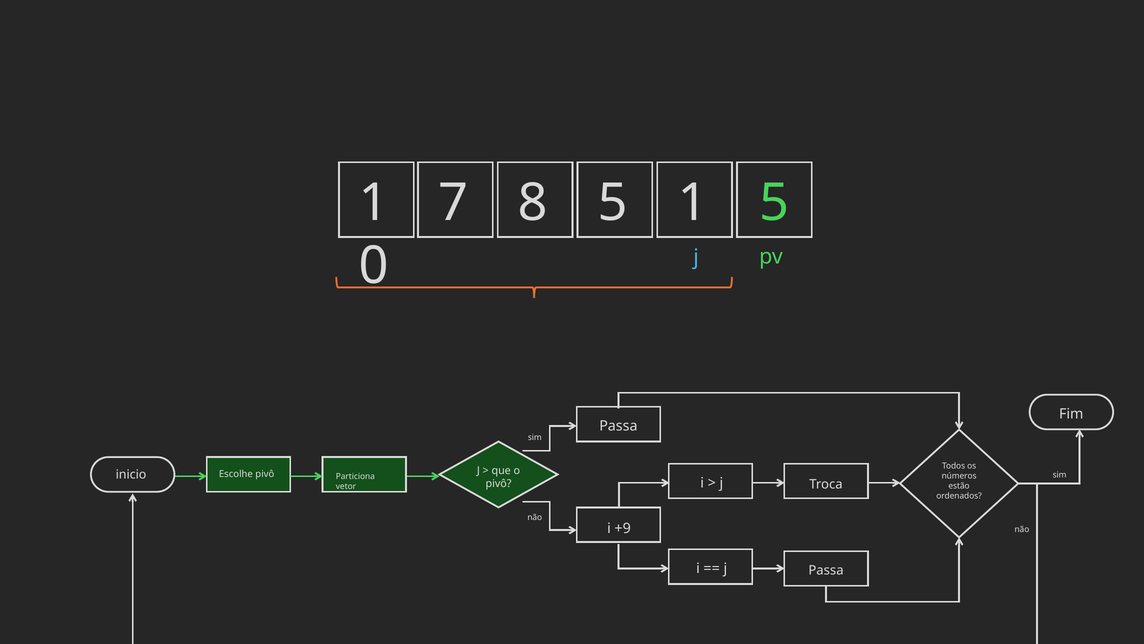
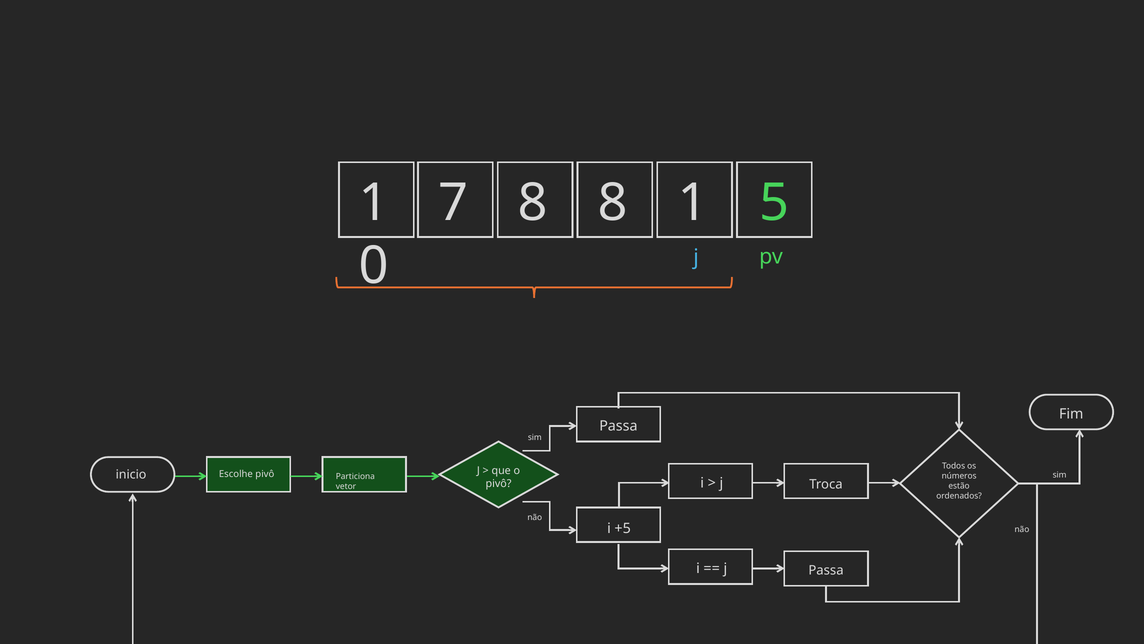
8 5: 5 -> 8 (613, 203)
+9: +9 -> +5 (623, 528)
